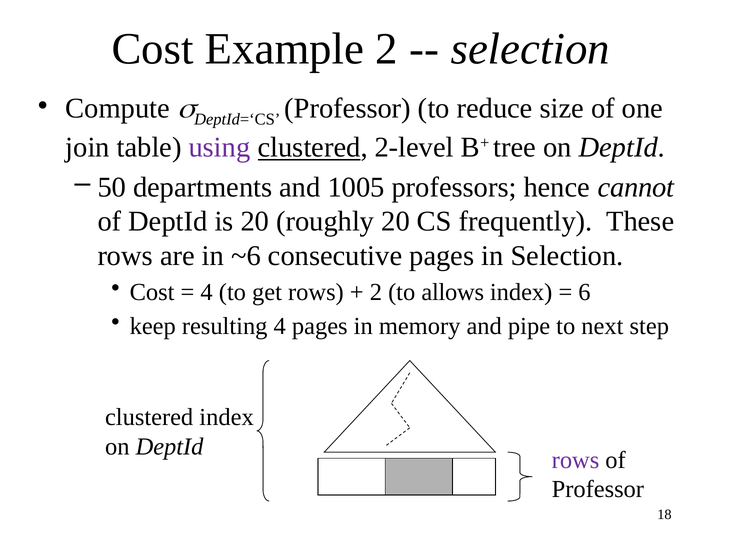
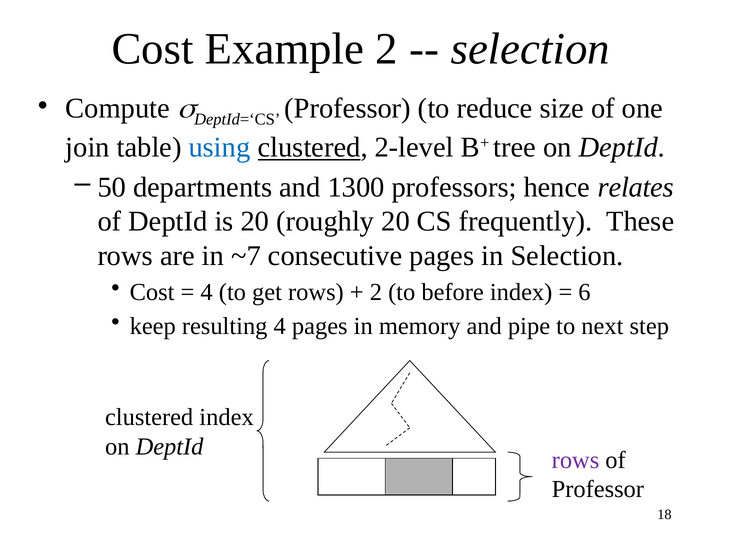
using colour: purple -> blue (220, 147)
1005: 1005 -> 1300 (356, 187)
cannot: cannot -> relates (636, 187)
~6: ~6 -> ~7 (246, 256)
allows: allows -> before (453, 292)
